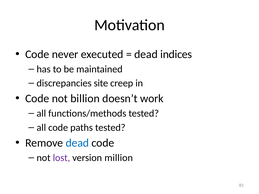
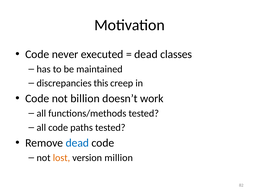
indices: indices -> classes (176, 54)
site: site -> this (101, 83)
lost colour: purple -> orange (61, 158)
